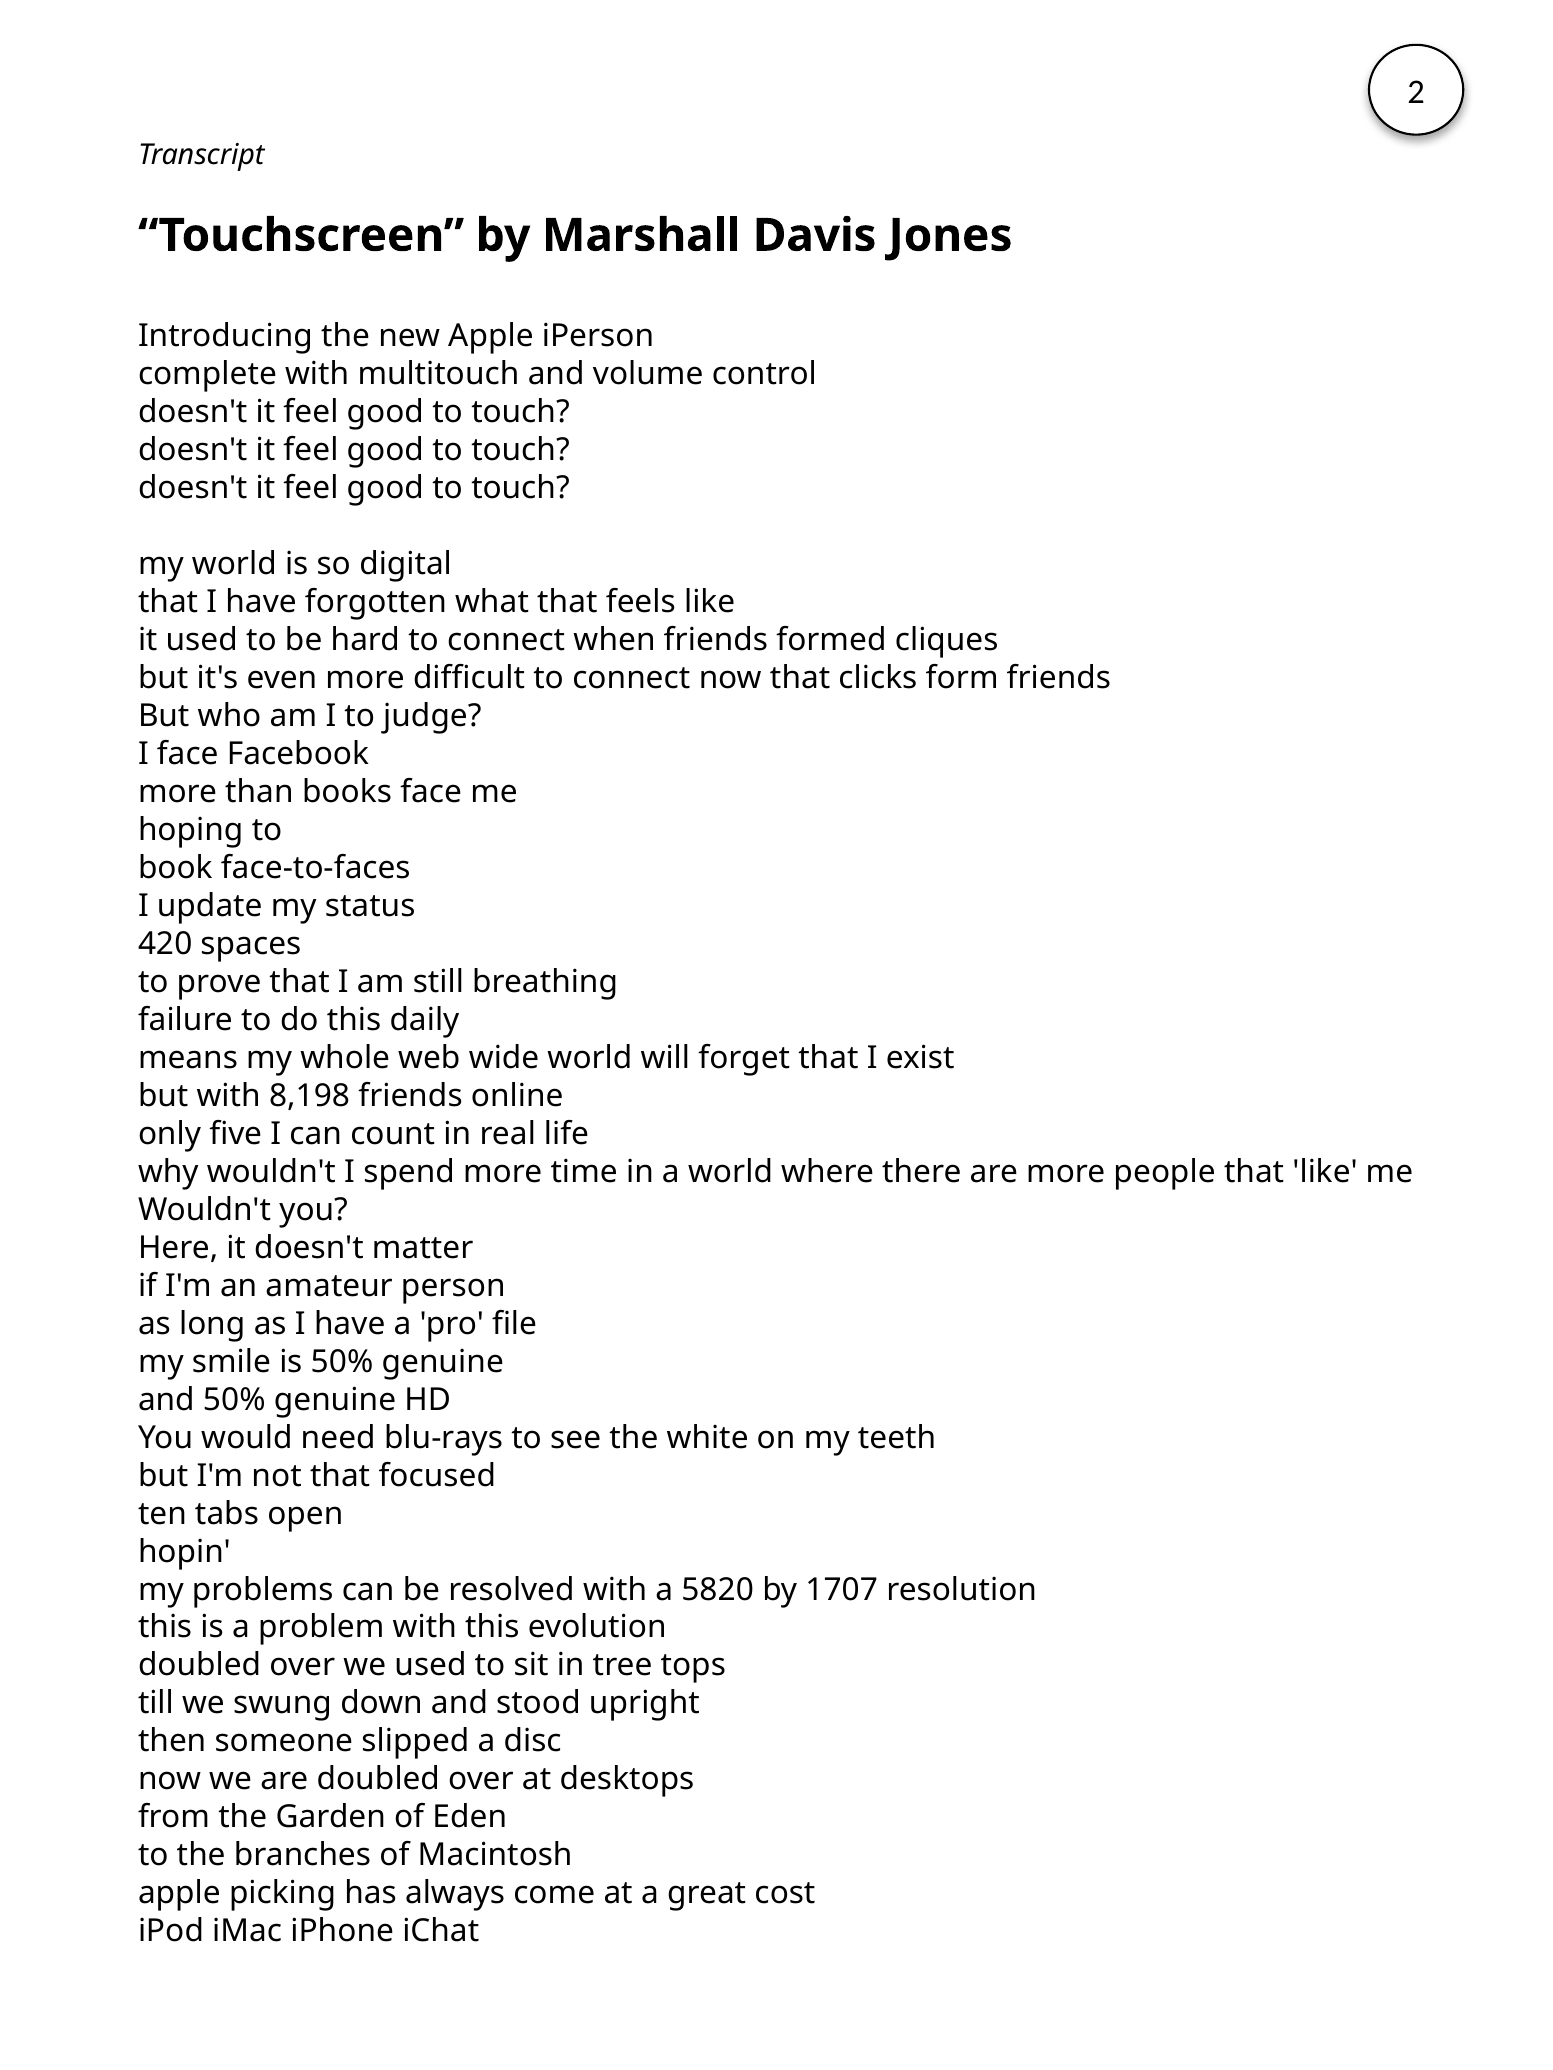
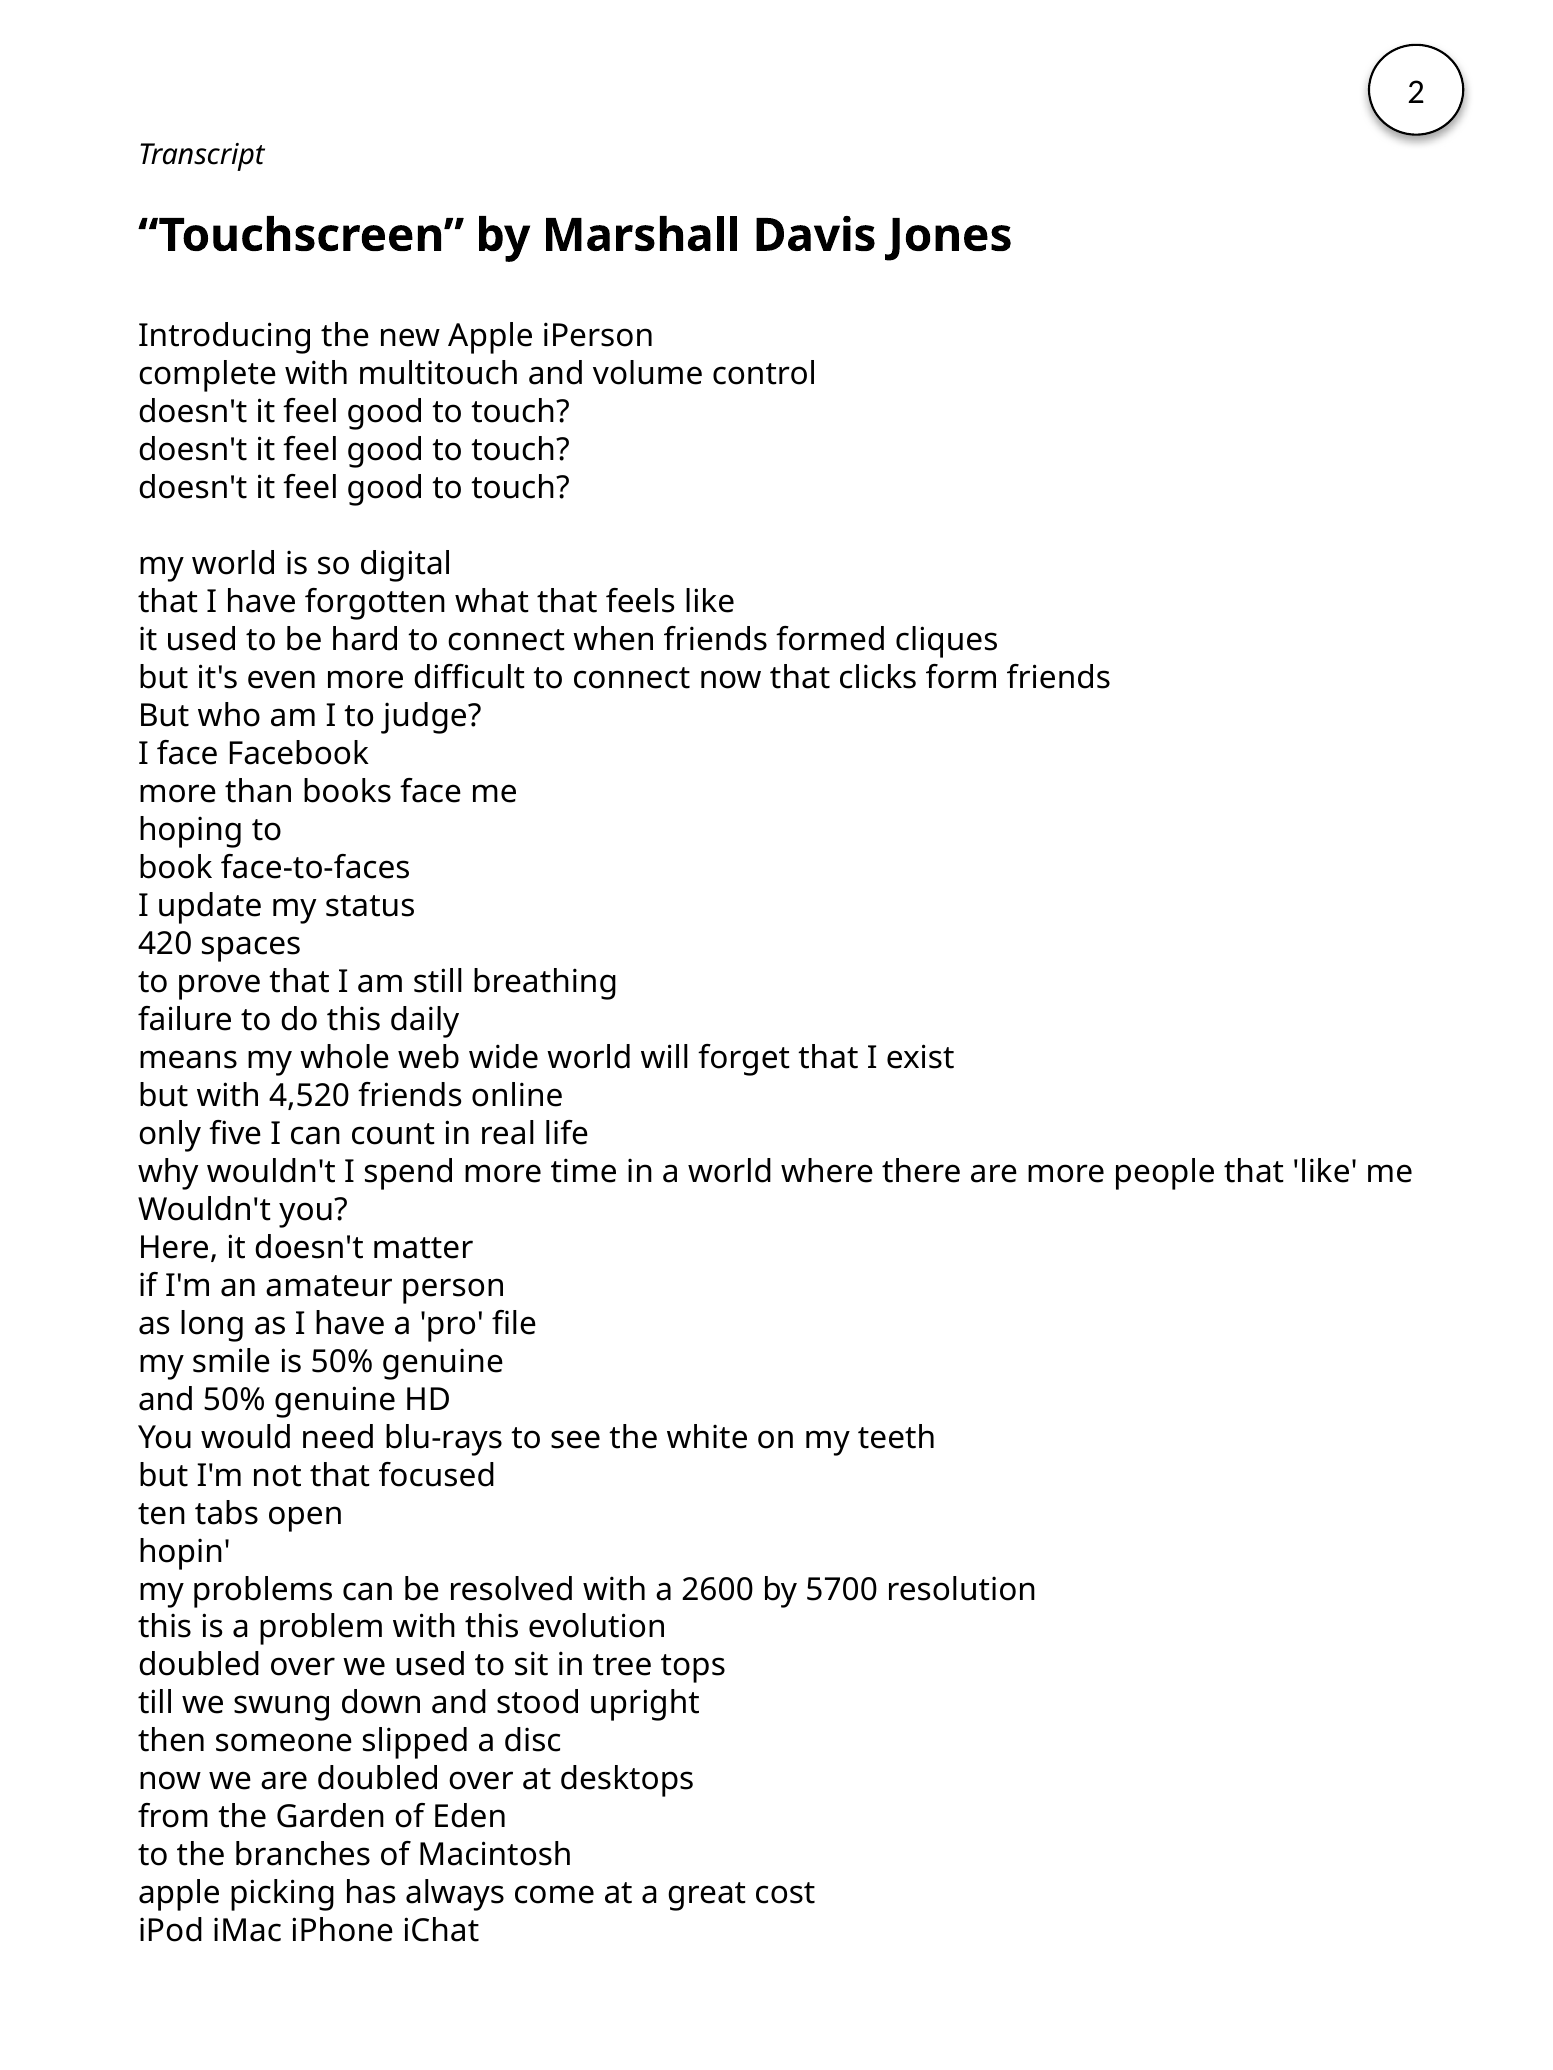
8,198: 8,198 -> 4,520 (310, 1096)
5820: 5820 -> 2600 (718, 1590)
1707: 1707 -> 5700 (842, 1590)
